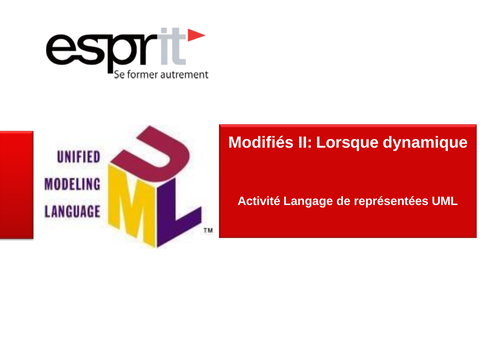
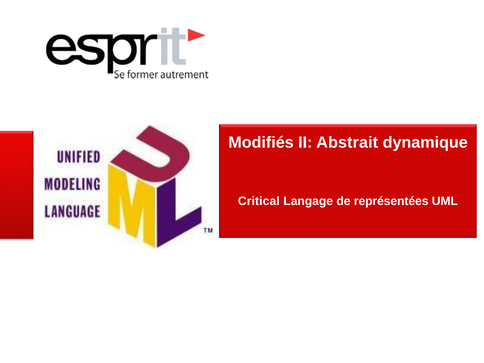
Lorsque: Lorsque -> Abstrait (347, 143)
Activité: Activité -> Critical (259, 201)
